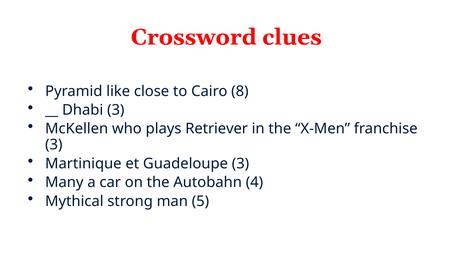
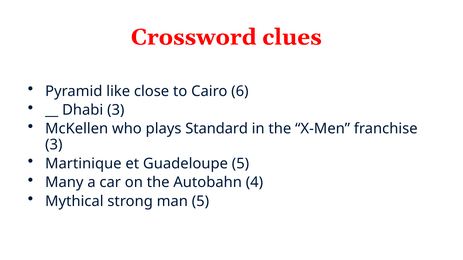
8: 8 -> 6 (240, 91)
Retriever: Retriever -> Standard (217, 129)
Guadeloupe 3: 3 -> 5 (240, 164)
